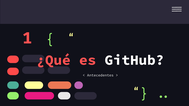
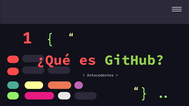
GitHub colour: white -> light green (134, 60)
